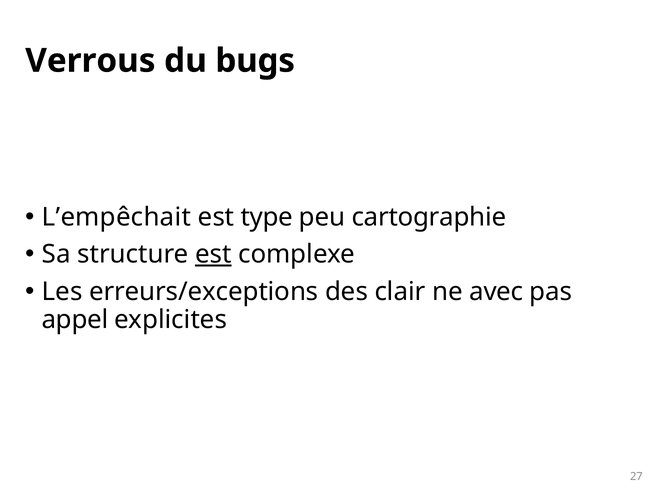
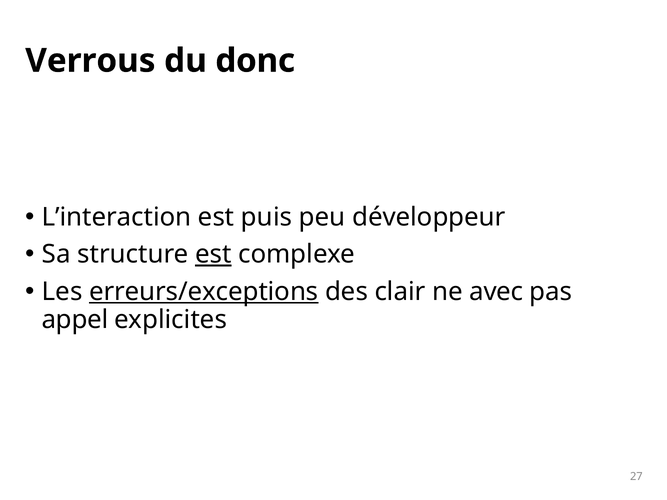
bugs: bugs -> donc (255, 61)
L’empêchait: L’empêchait -> L’interaction (117, 217)
type: type -> puis (267, 217)
cartographie: cartographie -> développeur (429, 217)
erreurs/exceptions underline: none -> present (204, 292)
